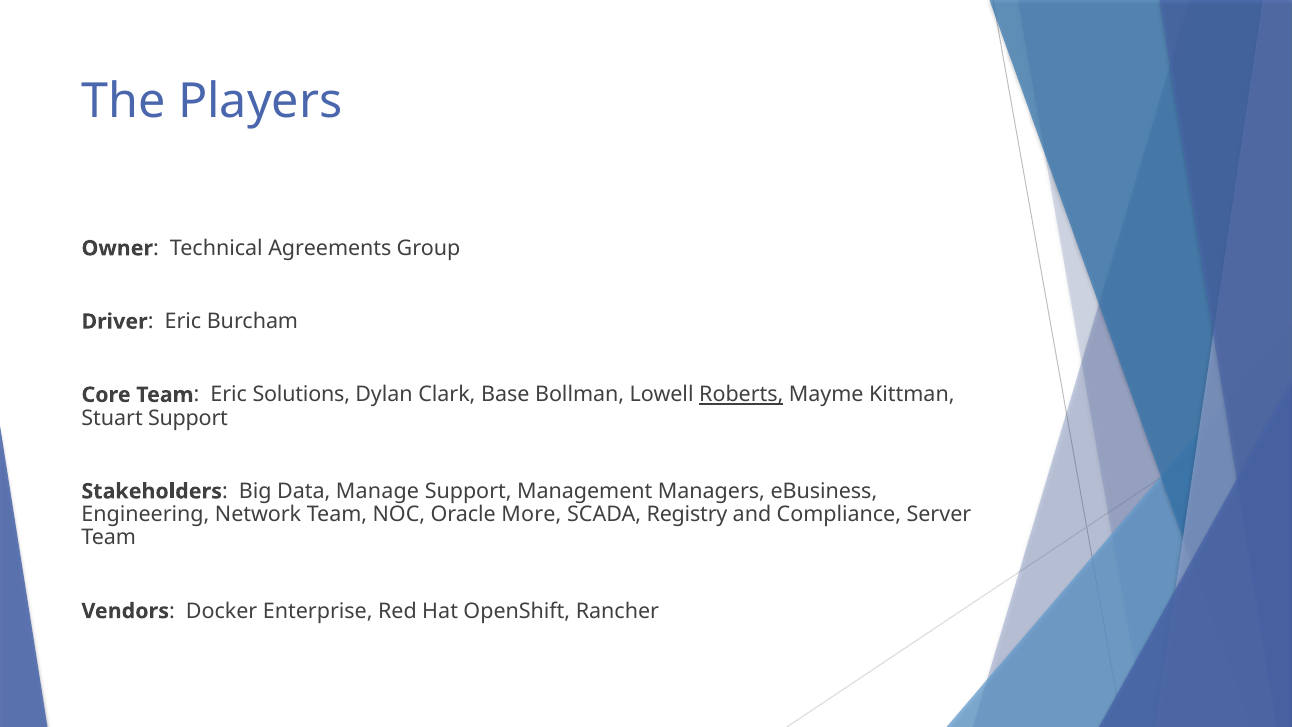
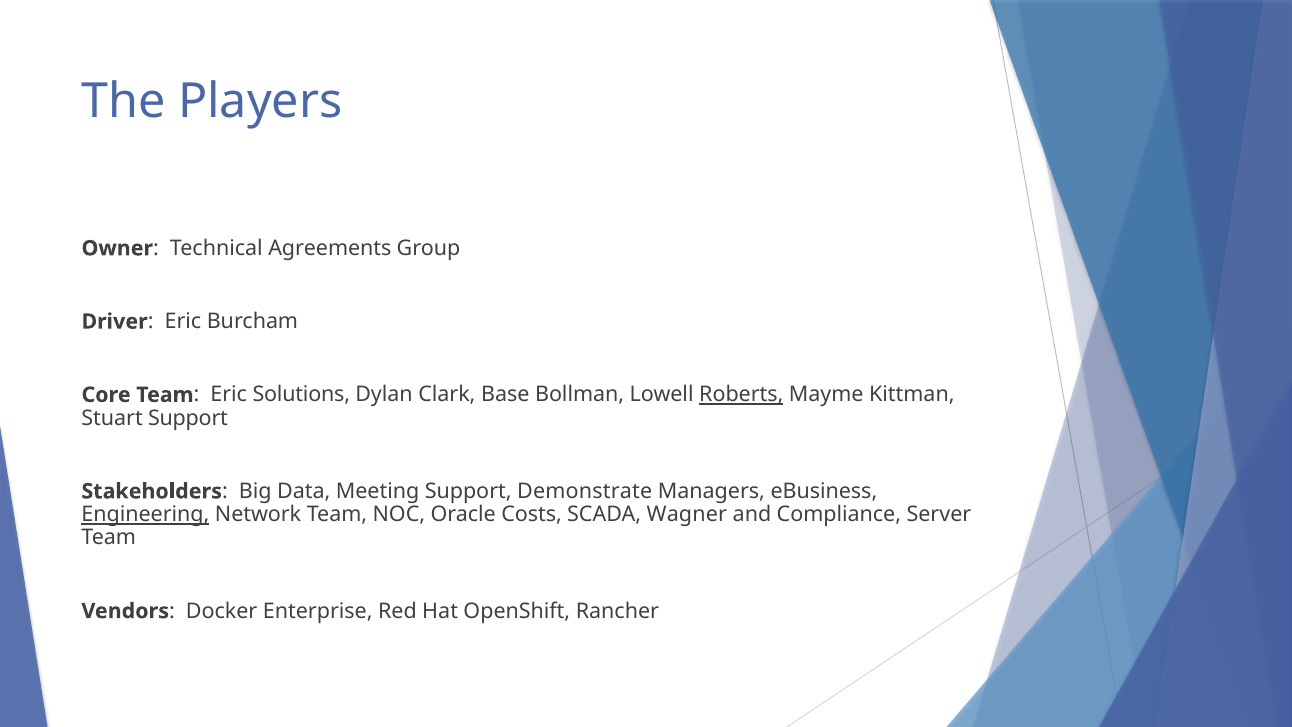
Manage: Manage -> Meeting (378, 491)
Management: Management -> Demonstrate (585, 491)
Engineering underline: none -> present (145, 514)
More: More -> Costs (532, 514)
Registry: Registry -> Wagner (687, 514)
